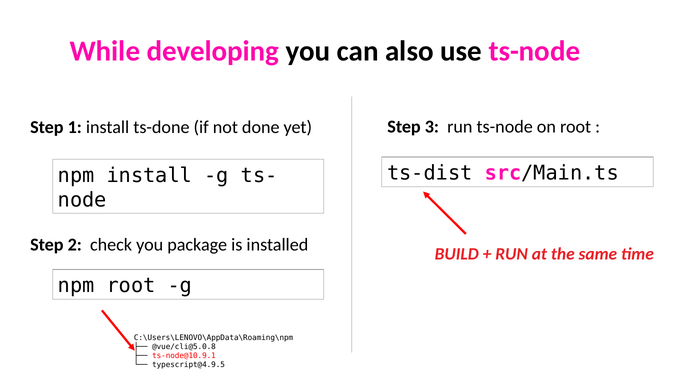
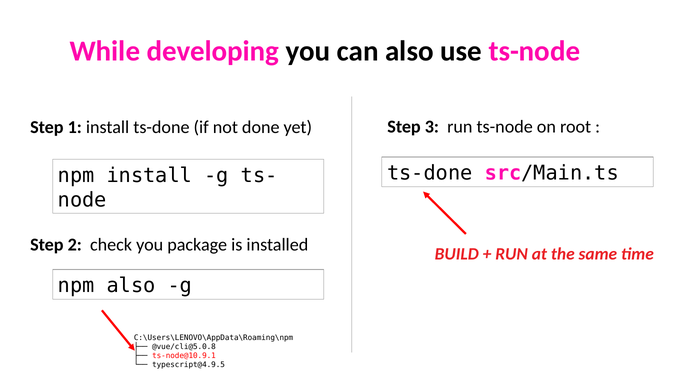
ts-dist: ts-dist -> ts-done (430, 173)
npm root: root -> also (131, 286)
